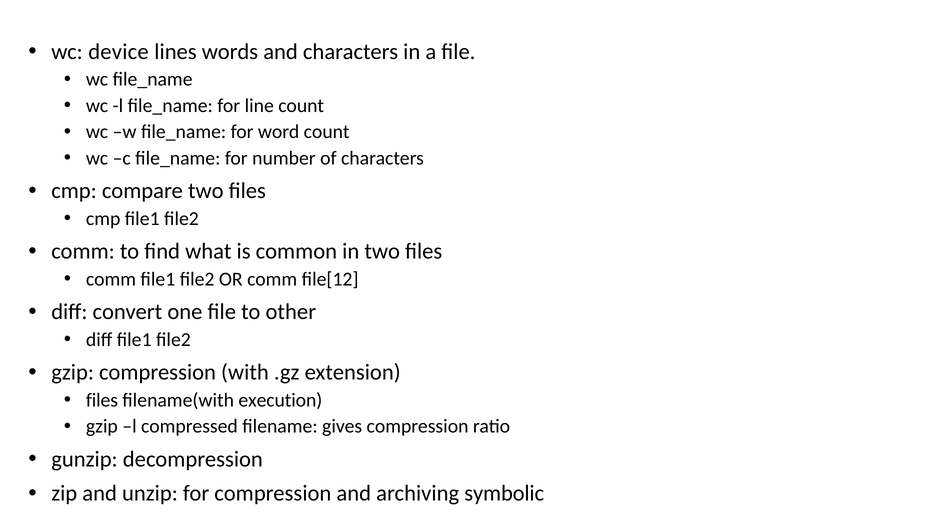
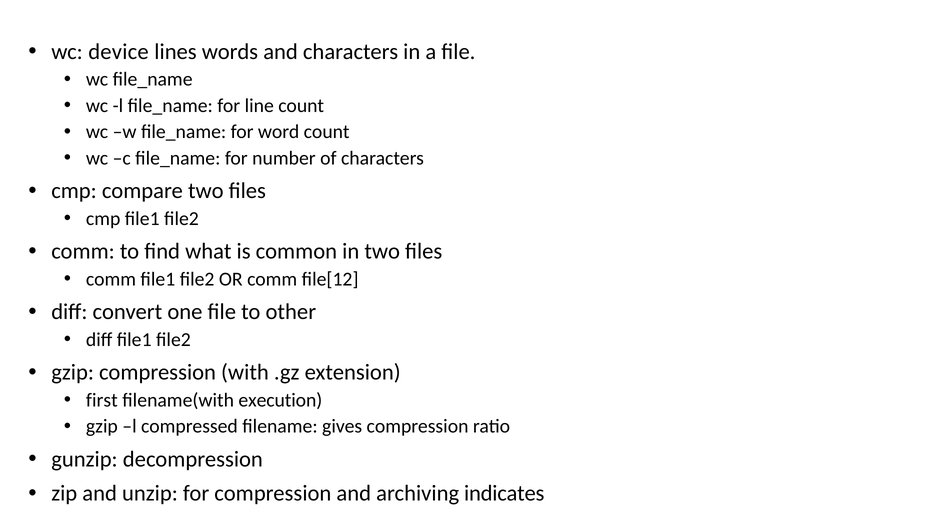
files: files -> first (102, 400)
symbolic: symbolic -> indicates (504, 493)
